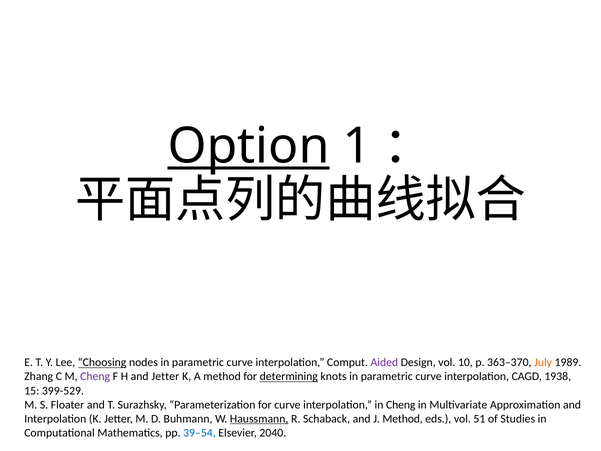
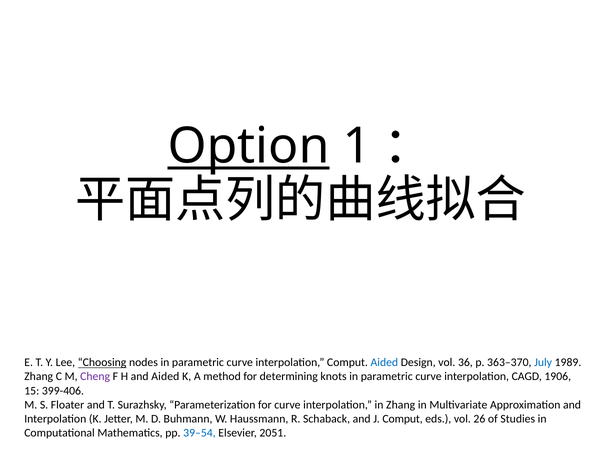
Aided colour: purple -> blue (384, 362)
10: 10 -> 36 (465, 362)
July colour: orange -> blue (543, 362)
and Jetter: Jetter -> Aided (165, 376)
determining underline: present -> none (289, 376)
1938: 1938 -> 1906 (558, 376)
399-529: 399-529 -> 399-406 (63, 390)
in Cheng: Cheng -> Zhang (401, 404)
Haussmann underline: present -> none (259, 419)
J Method: Method -> Comput (403, 419)
51: 51 -> 26 (479, 419)
2040: 2040 -> 2051 (273, 433)
